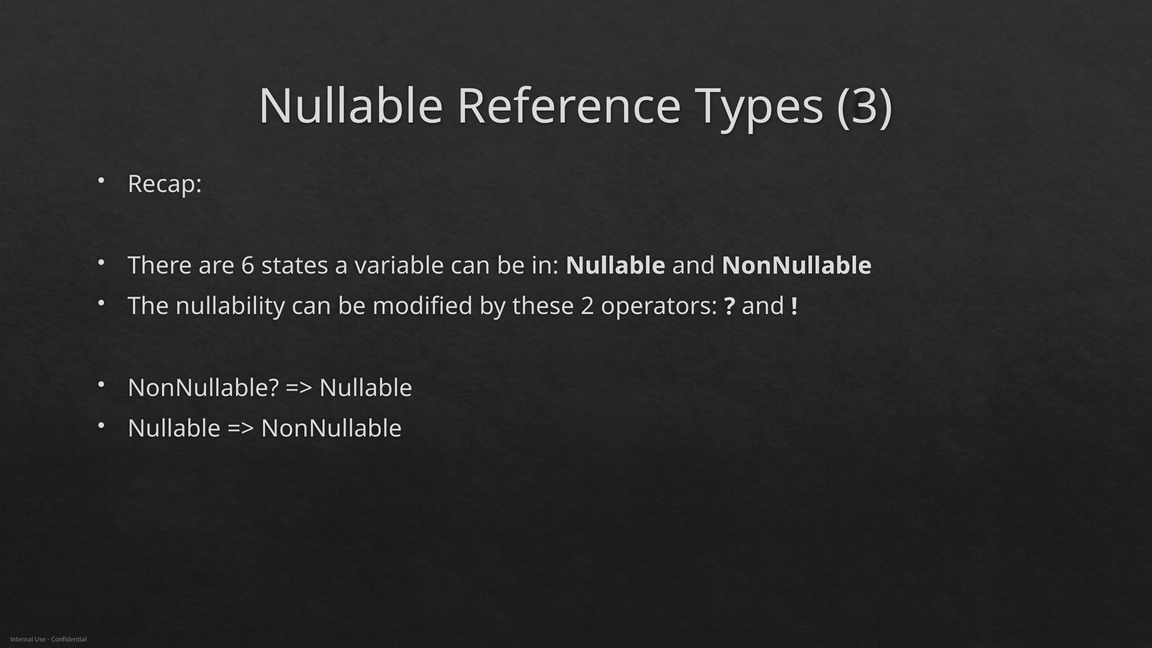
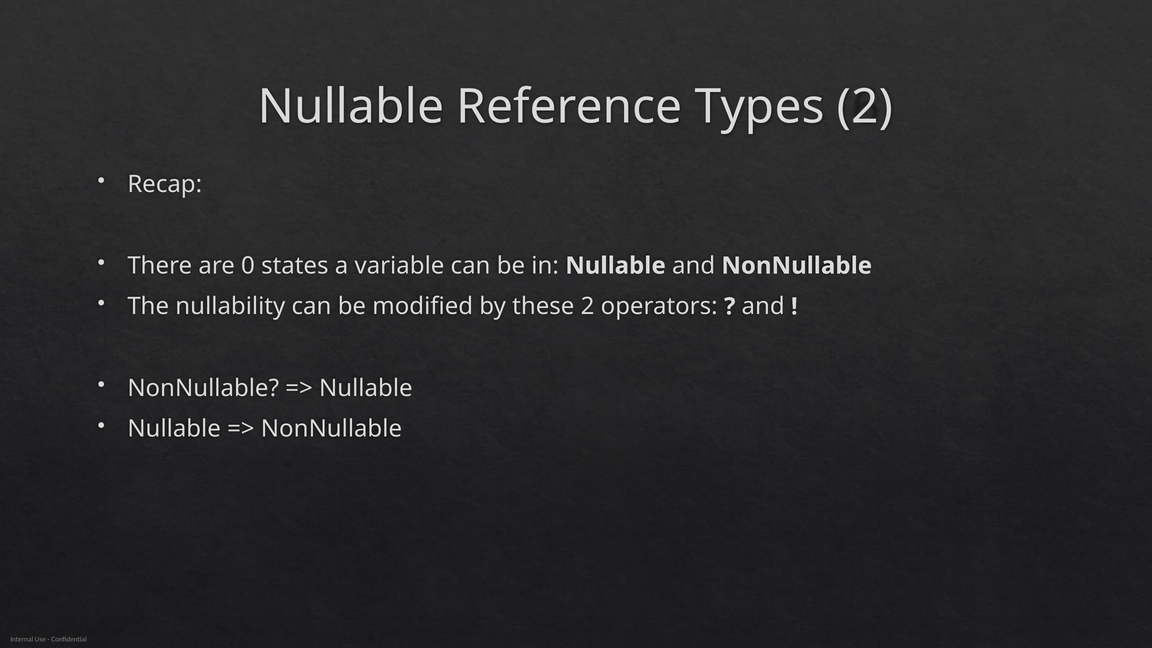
Types 3: 3 -> 2 (865, 107)
6: 6 -> 0 (248, 266)
